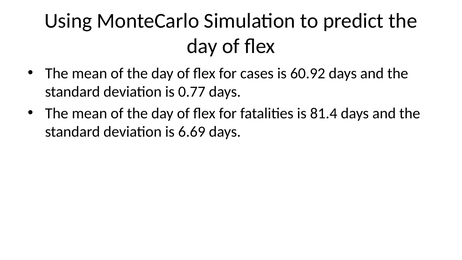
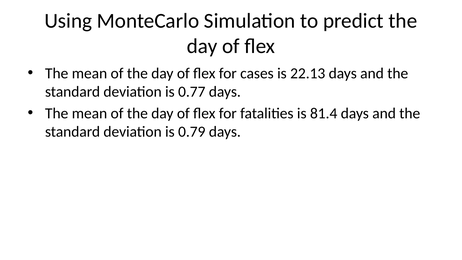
60.92: 60.92 -> 22.13 (308, 73)
6.69: 6.69 -> 0.79 (192, 132)
